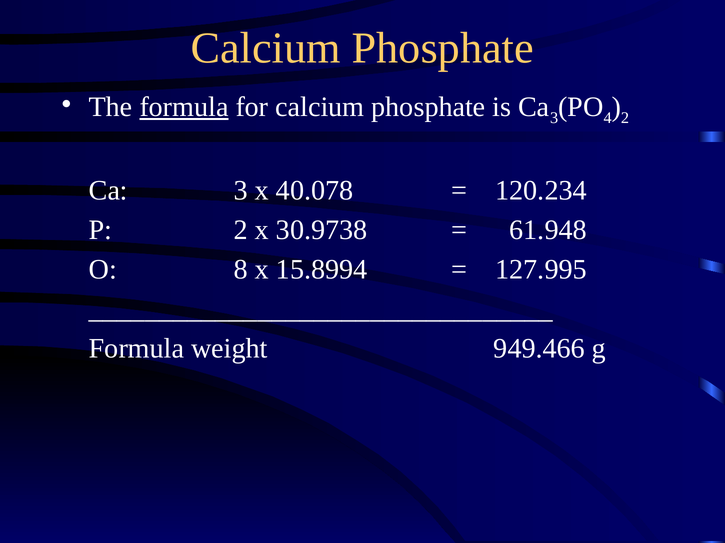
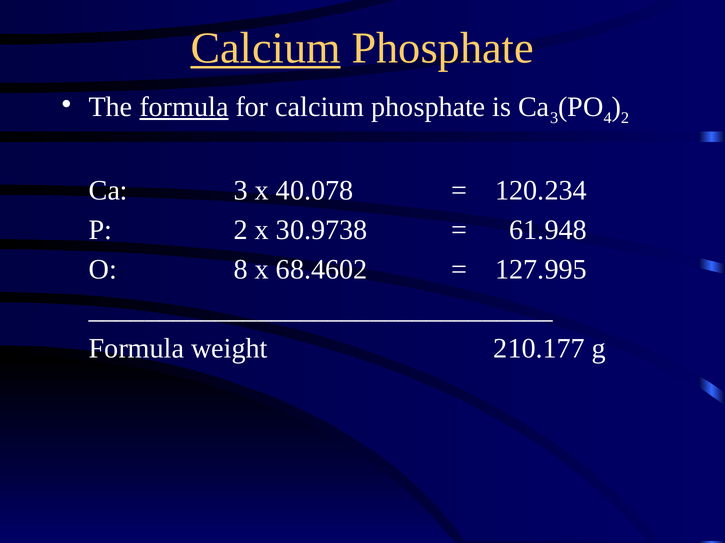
Calcium underline: none -> present (266, 48)
15.8994: 15.8994 -> 68.4602 (322, 270)
949.466: 949.466 -> 210.177 (539, 349)
